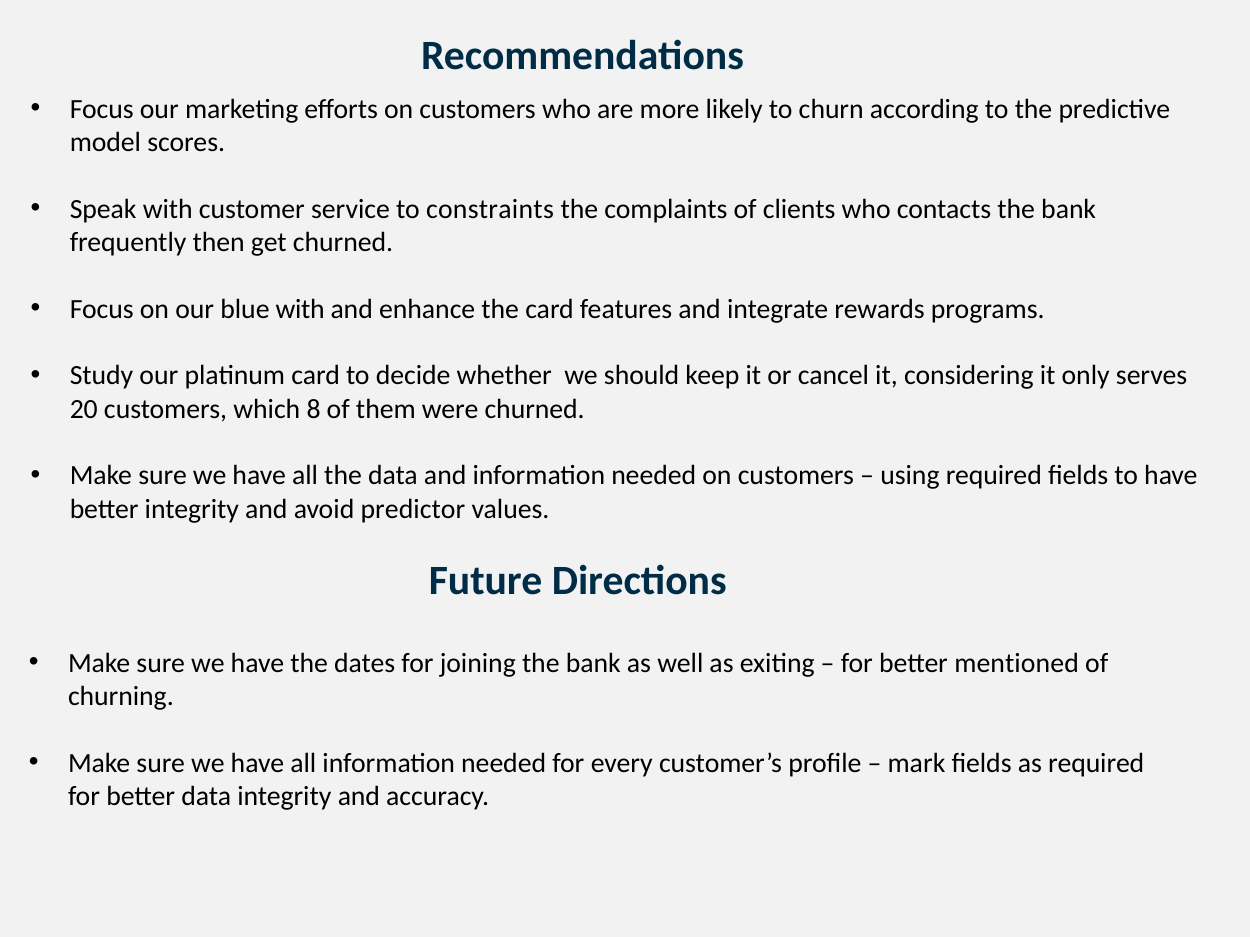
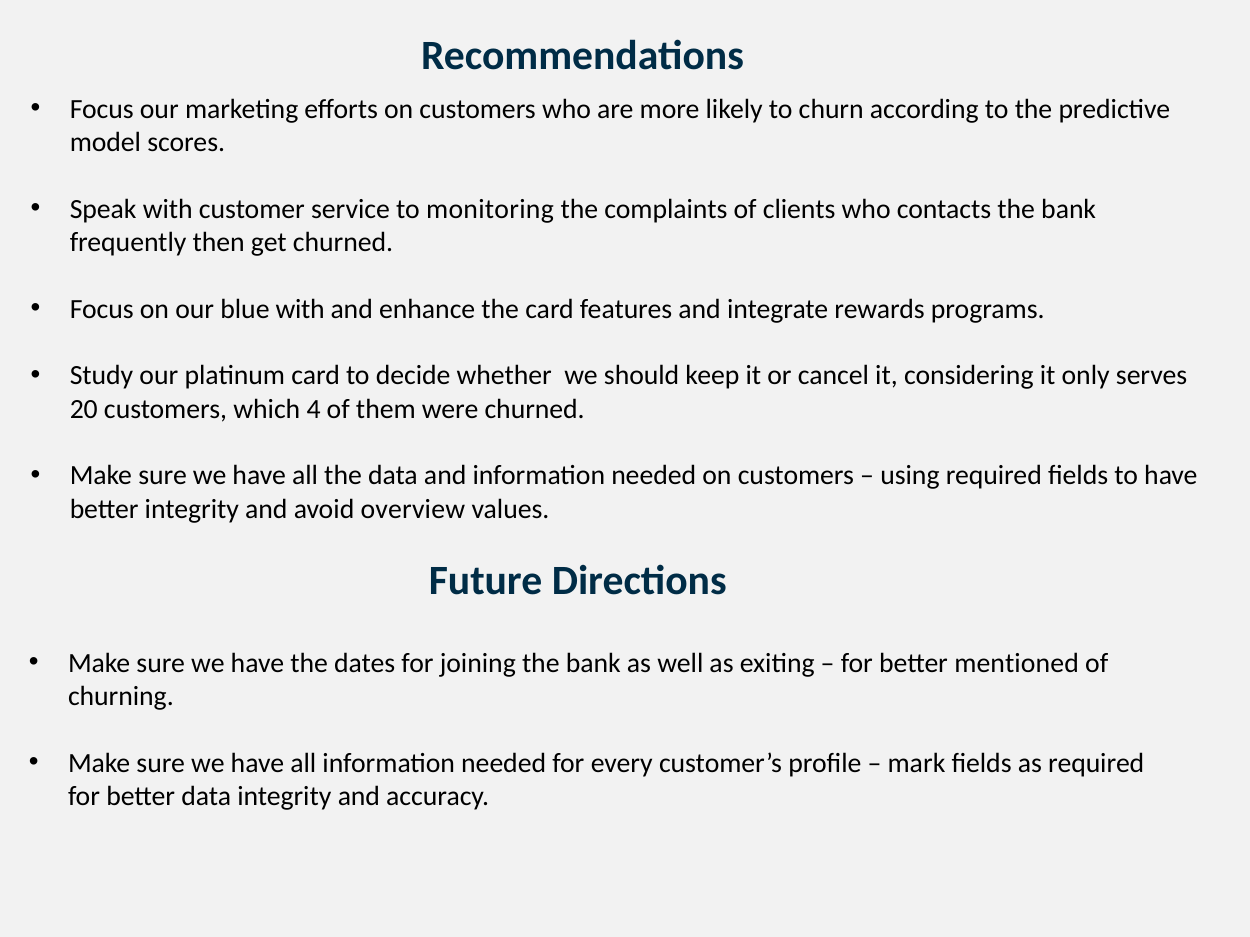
constraints: constraints -> monitoring (490, 209)
8: 8 -> 4 (314, 409)
predictor: predictor -> overview (413, 509)
